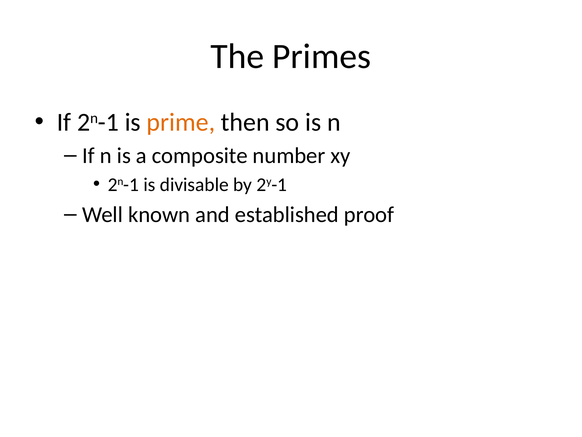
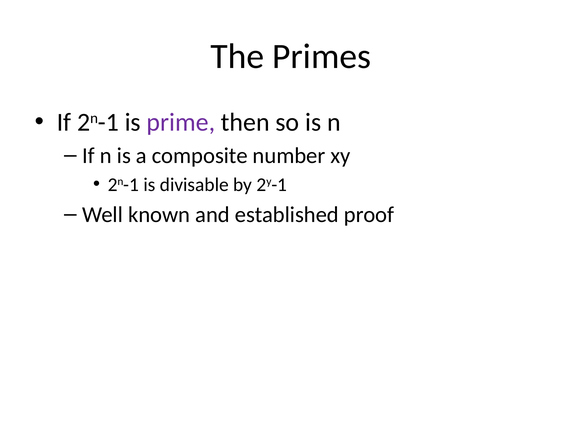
prime colour: orange -> purple (181, 122)
